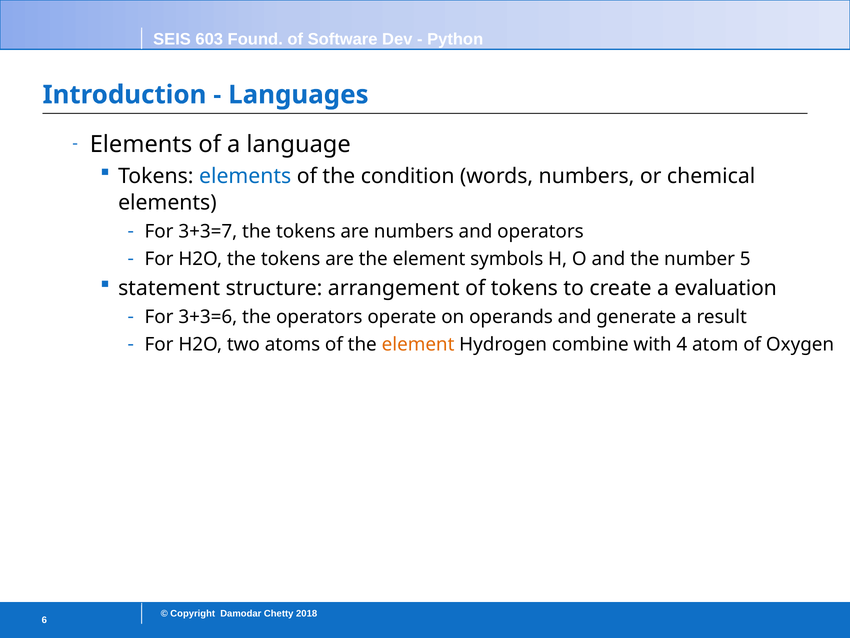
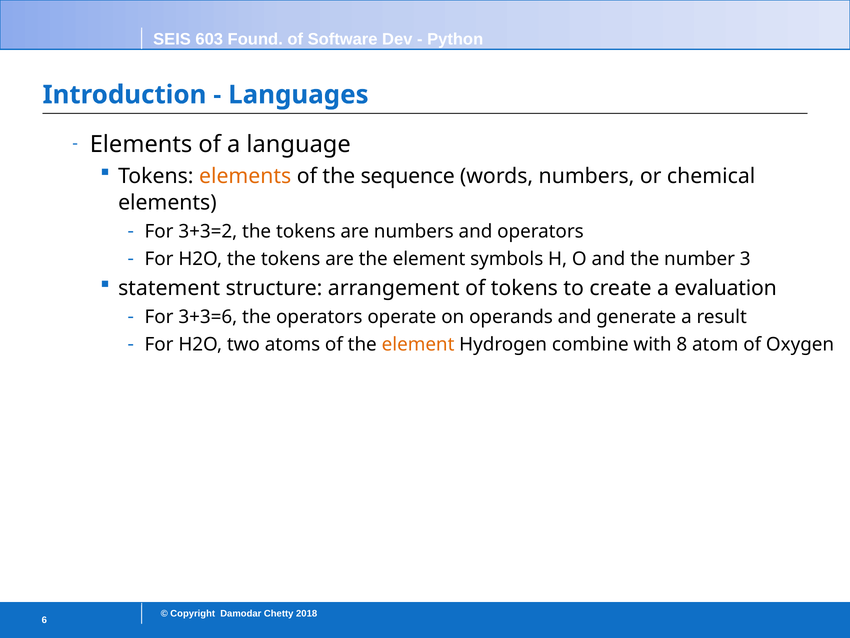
elements colour: blue -> orange (245, 176)
condition: condition -> sequence (408, 176)
3+3=7: 3+3=7 -> 3+3=2 (208, 231)
5: 5 -> 3 (745, 259)
4: 4 -> 8 (682, 344)
